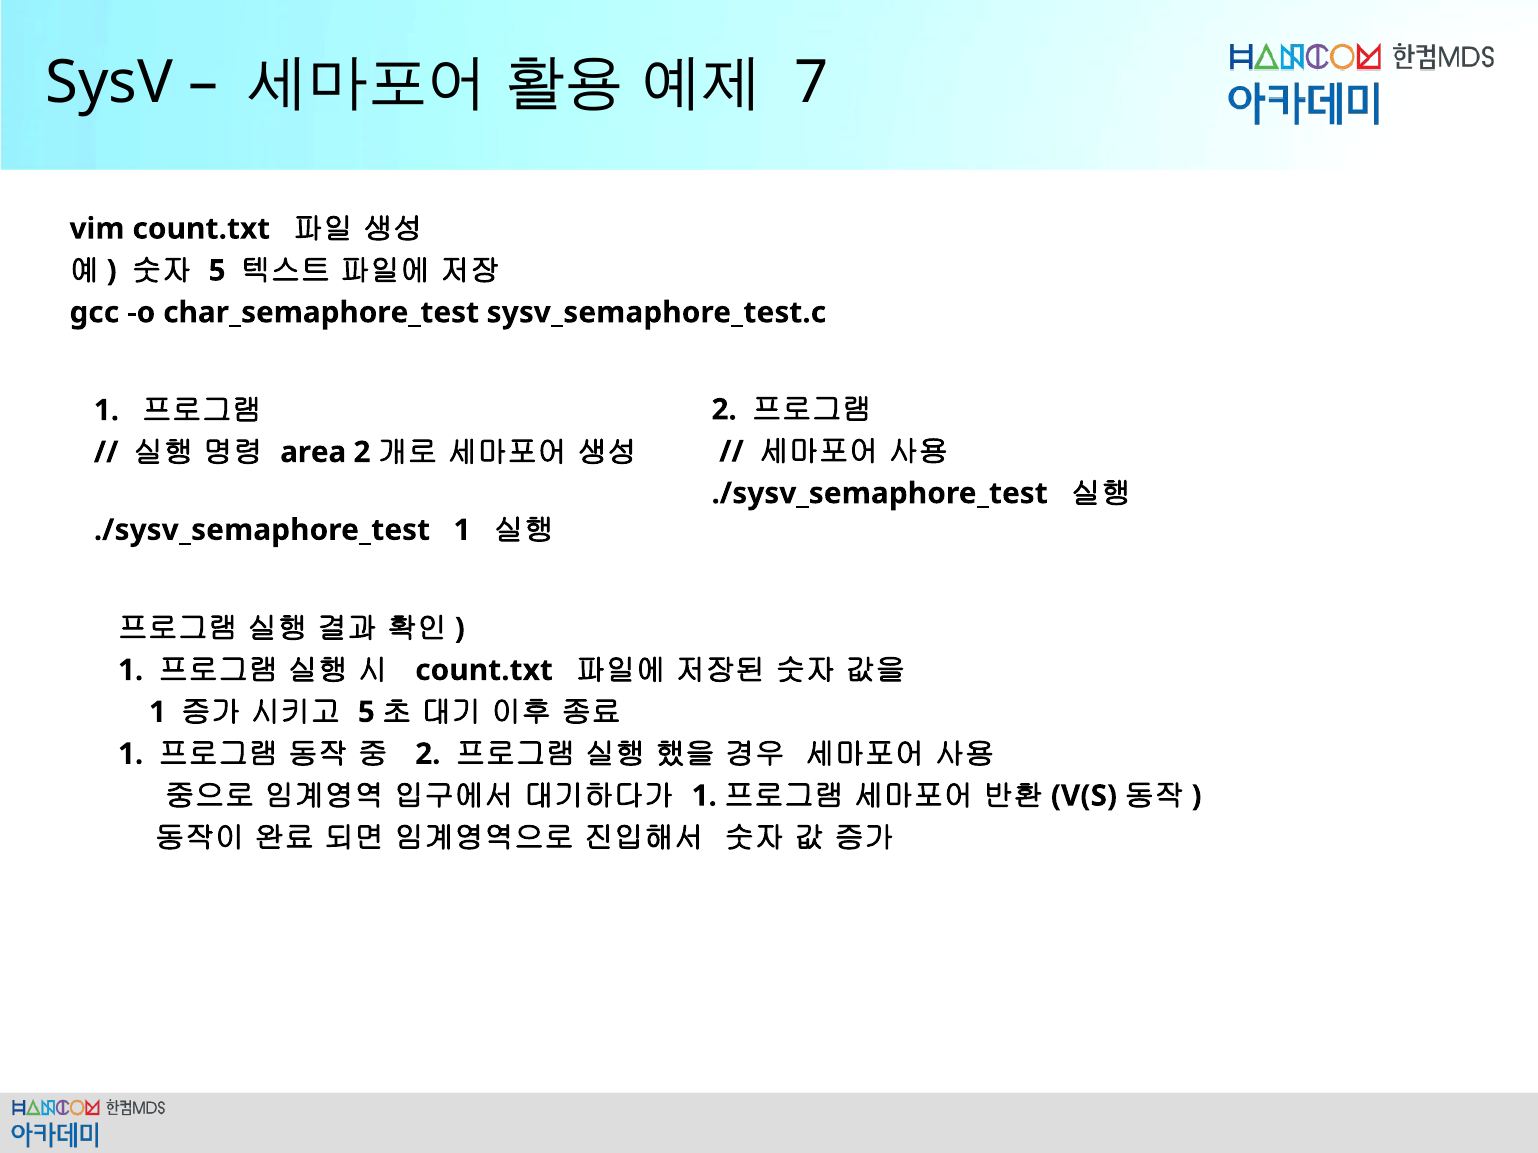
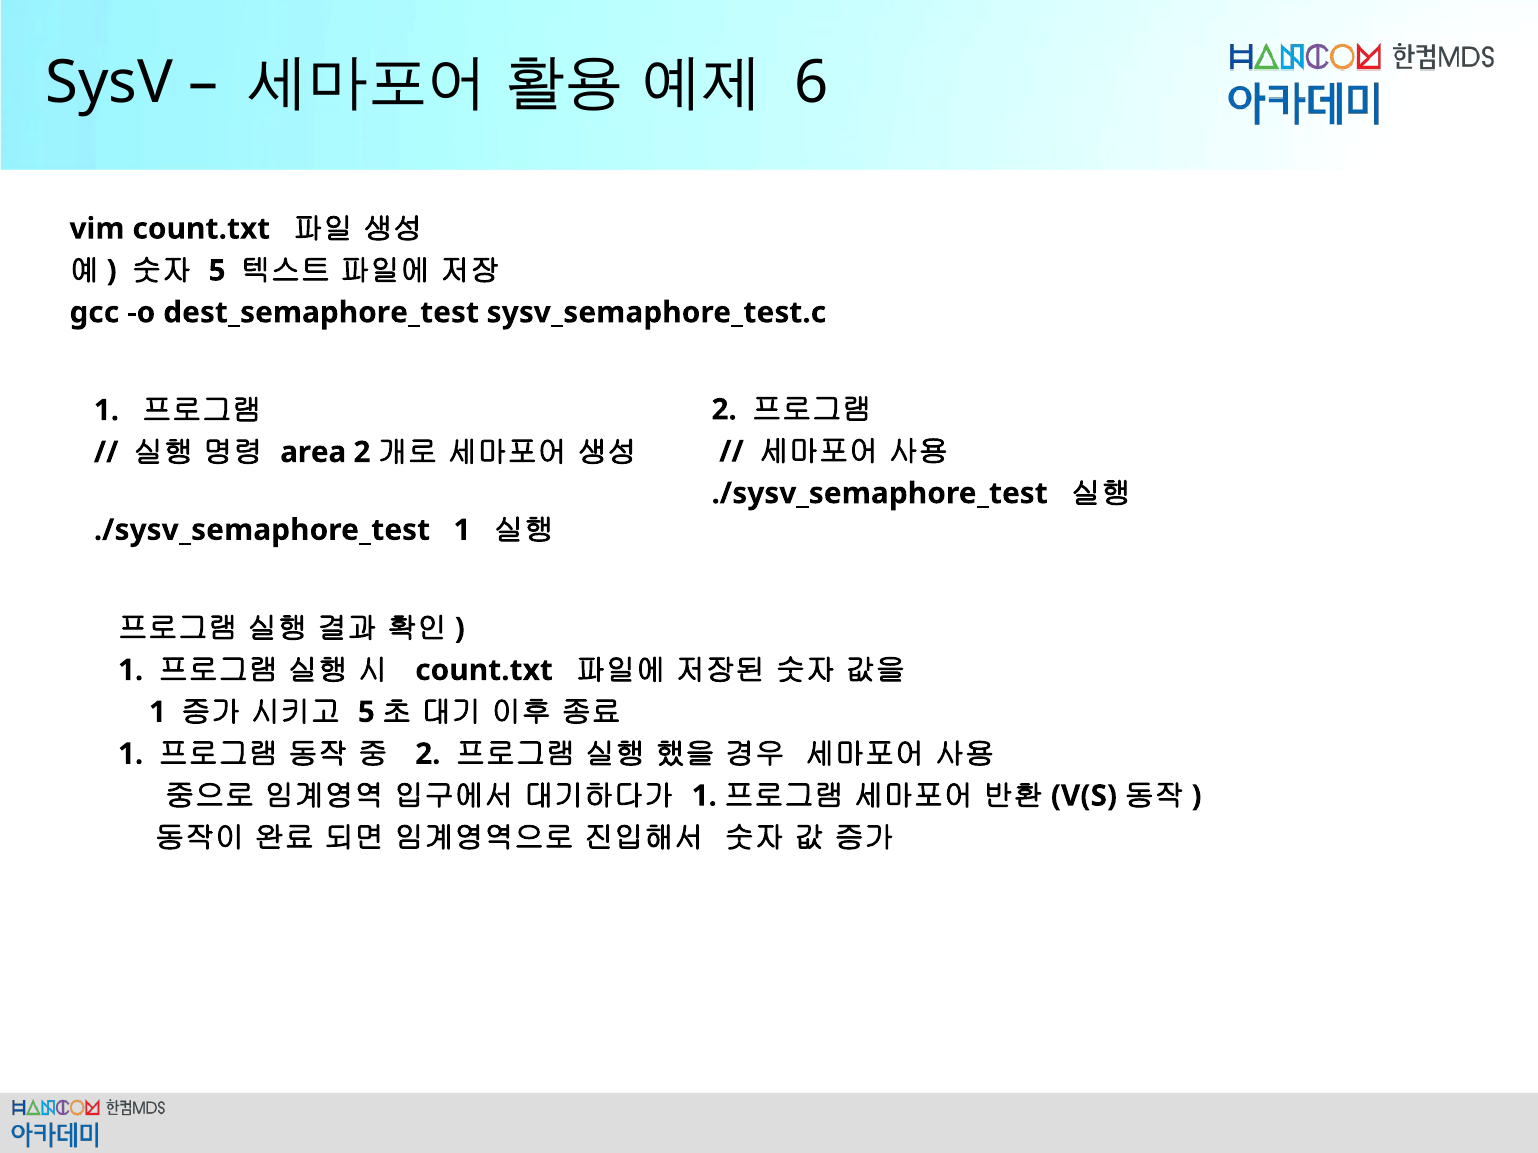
7: 7 -> 6 (811, 83)
char_semaphore_test: char_semaphore_test -> dest_semaphore_test (321, 313)
